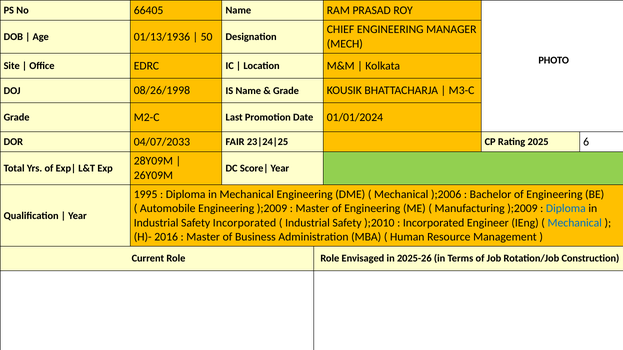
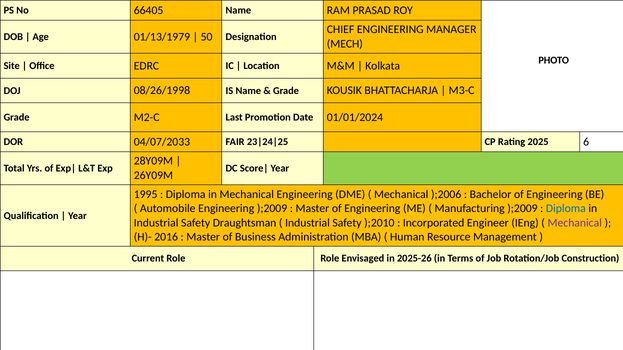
01/13/1936: 01/13/1936 -> 01/13/1979 (162, 37)
Safety Incorporated: Incorporated -> Draughtsman (245, 223)
Mechanical colour: blue -> purple (575, 223)
